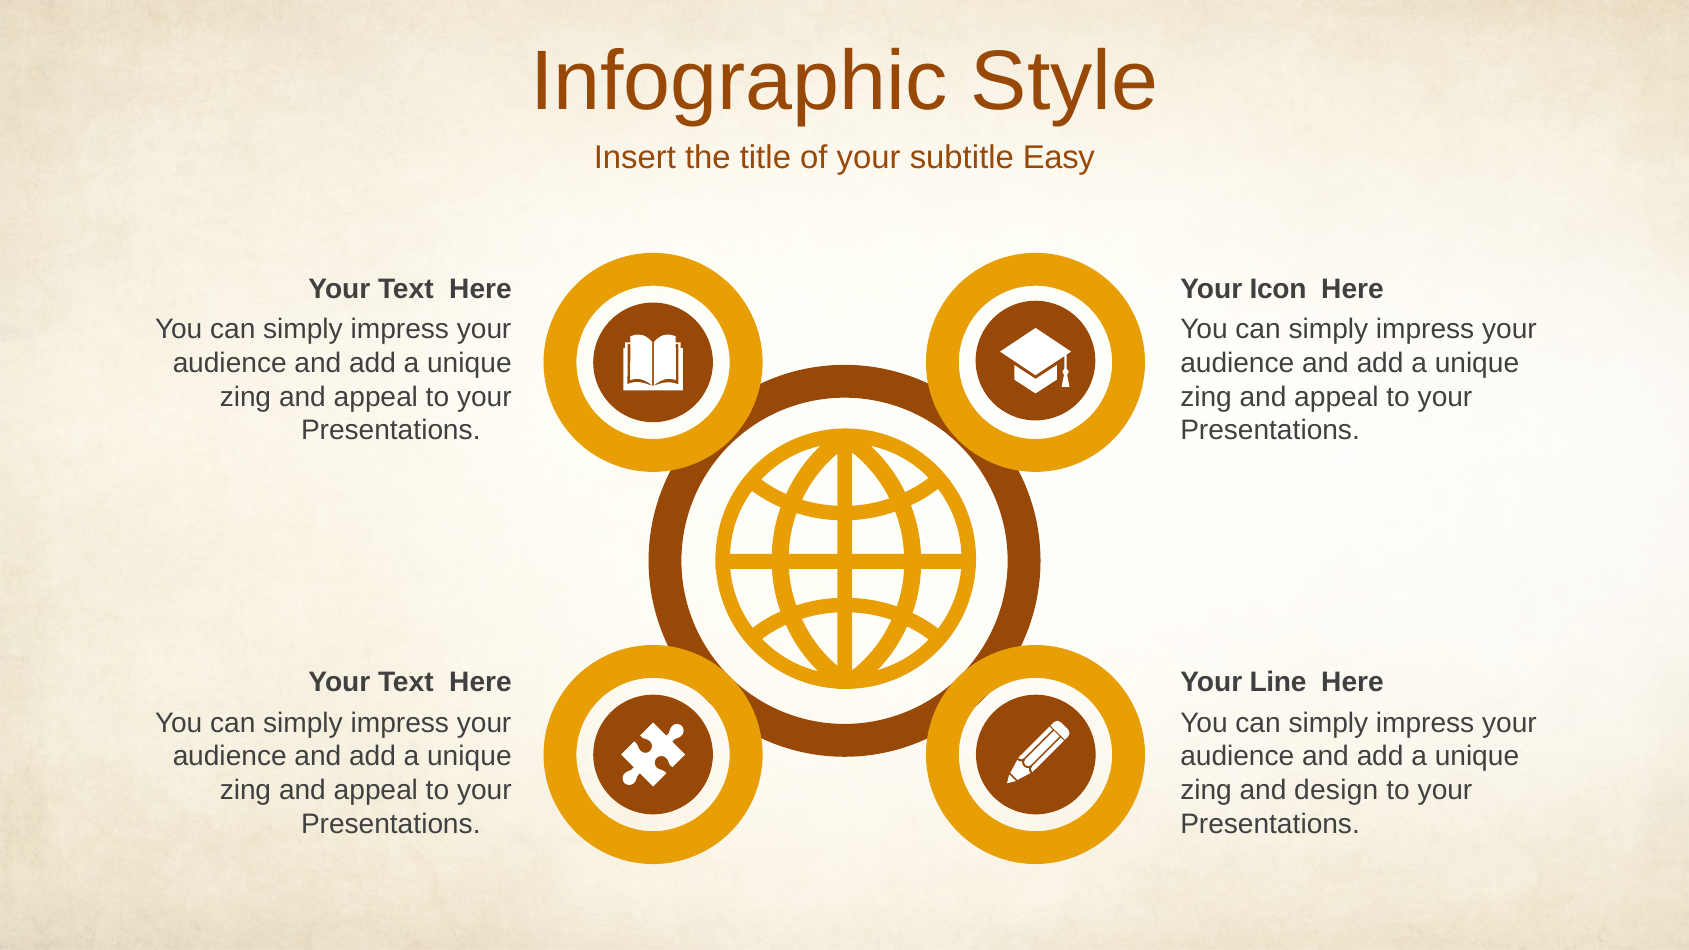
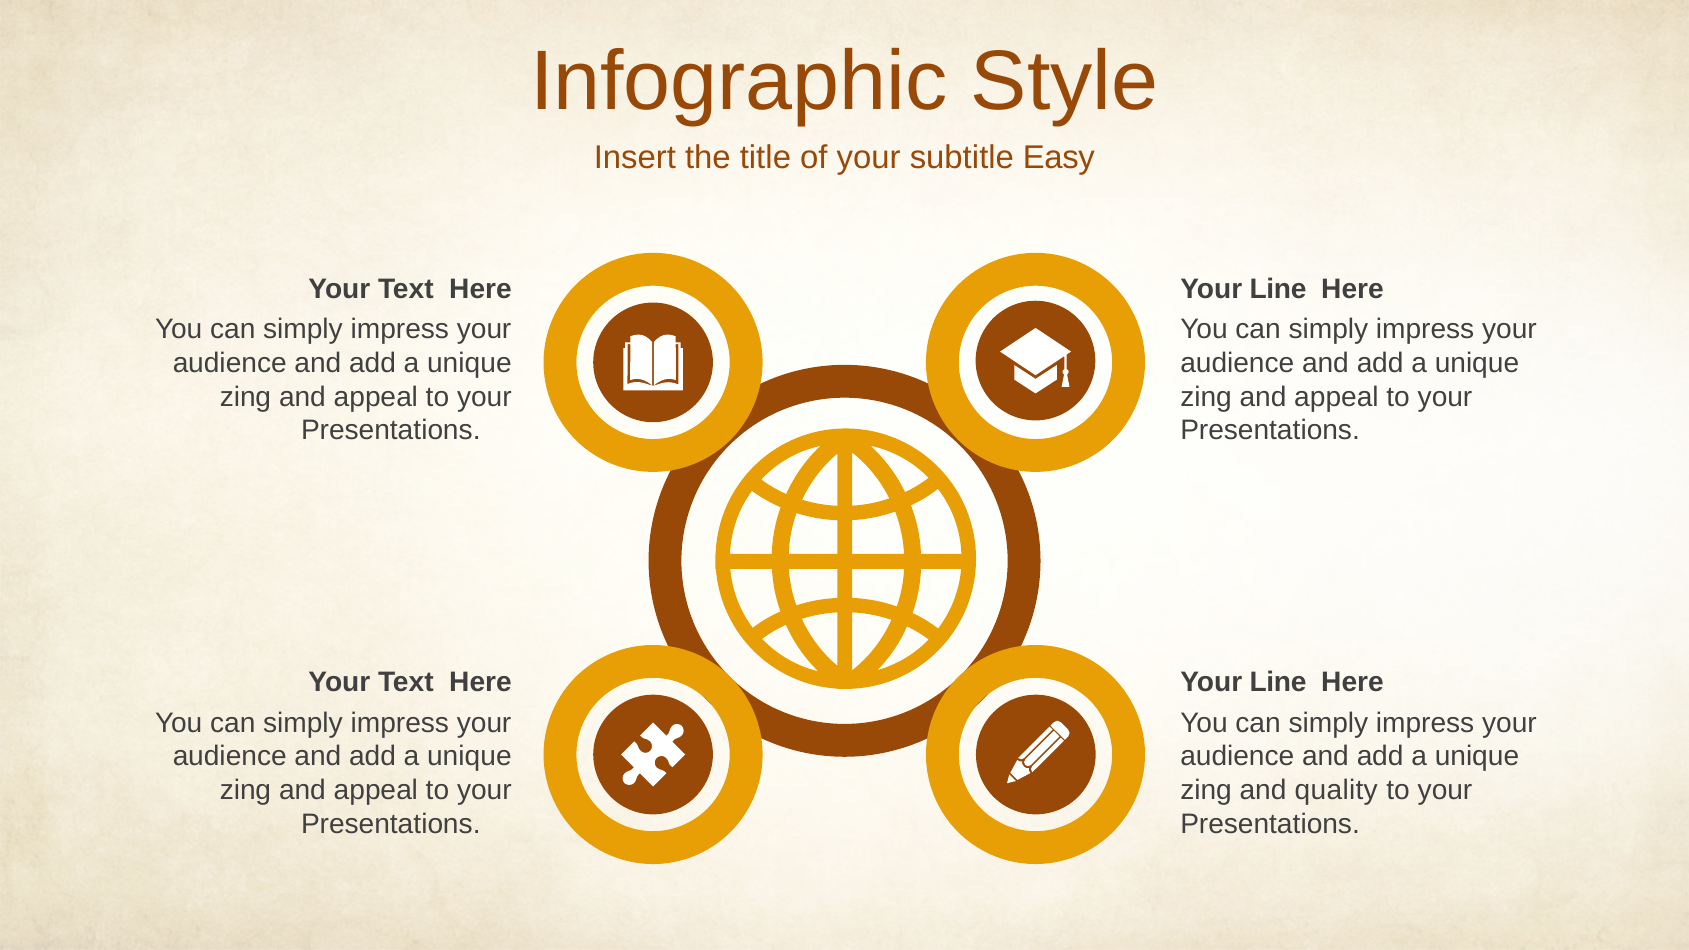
Icon: Icon -> Line (1278, 289)
design: design -> quality (1336, 790)
